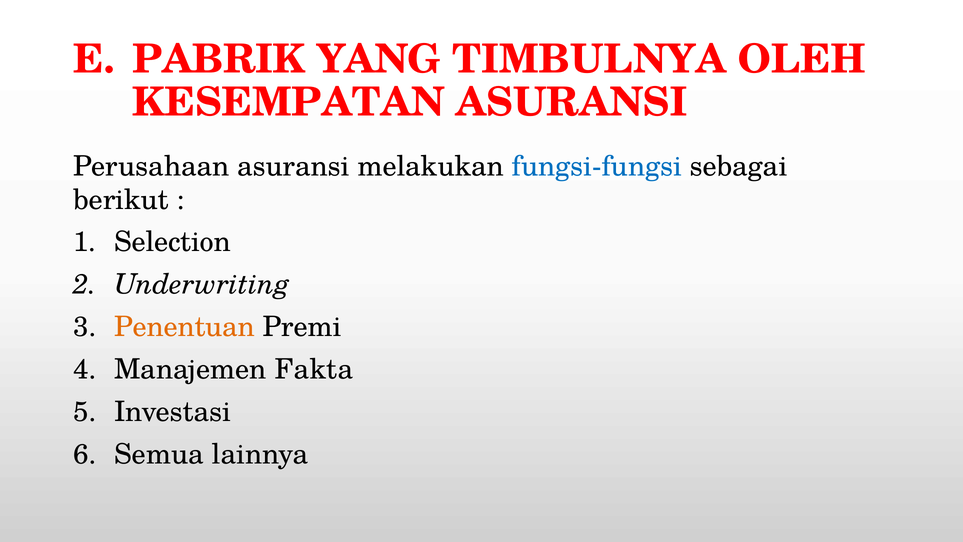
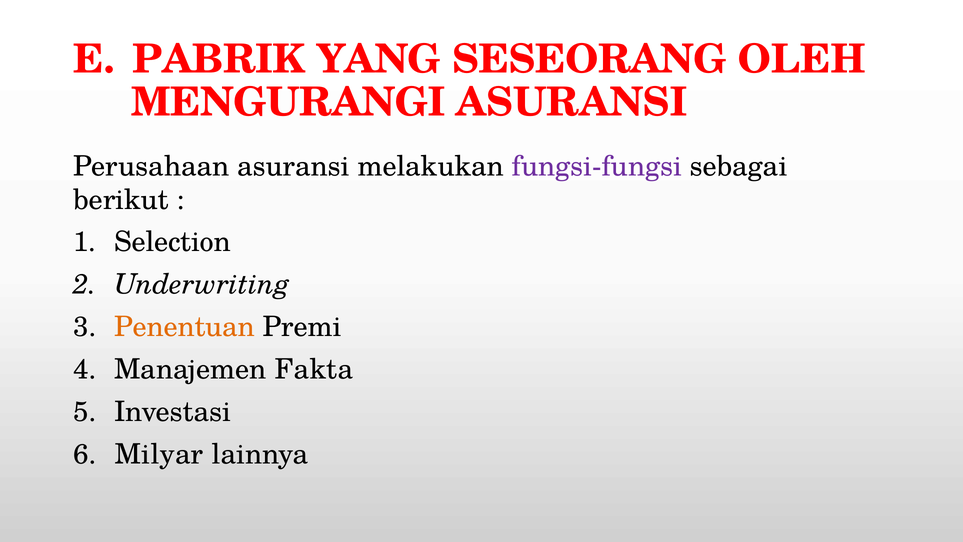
TIMBULNYA: TIMBULNYA -> SESEORANG (590, 59)
KESEMPATAN: KESEMPATAN -> MENGURANGI (288, 103)
fungsi-fungsi colour: blue -> purple (597, 166)
Semua: Semua -> Milyar (159, 454)
